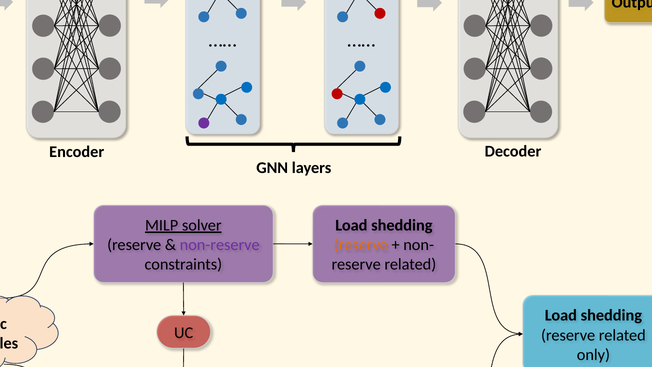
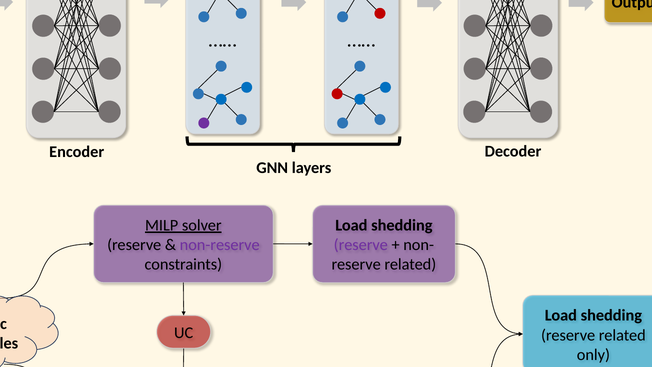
reserve colour: orange -> purple (361, 245)
